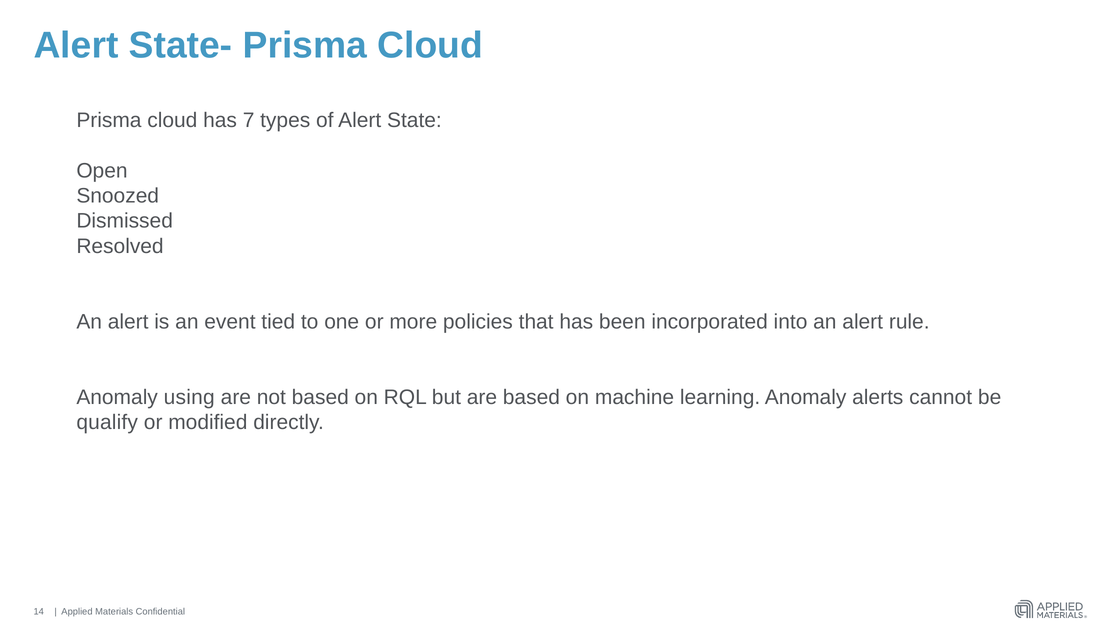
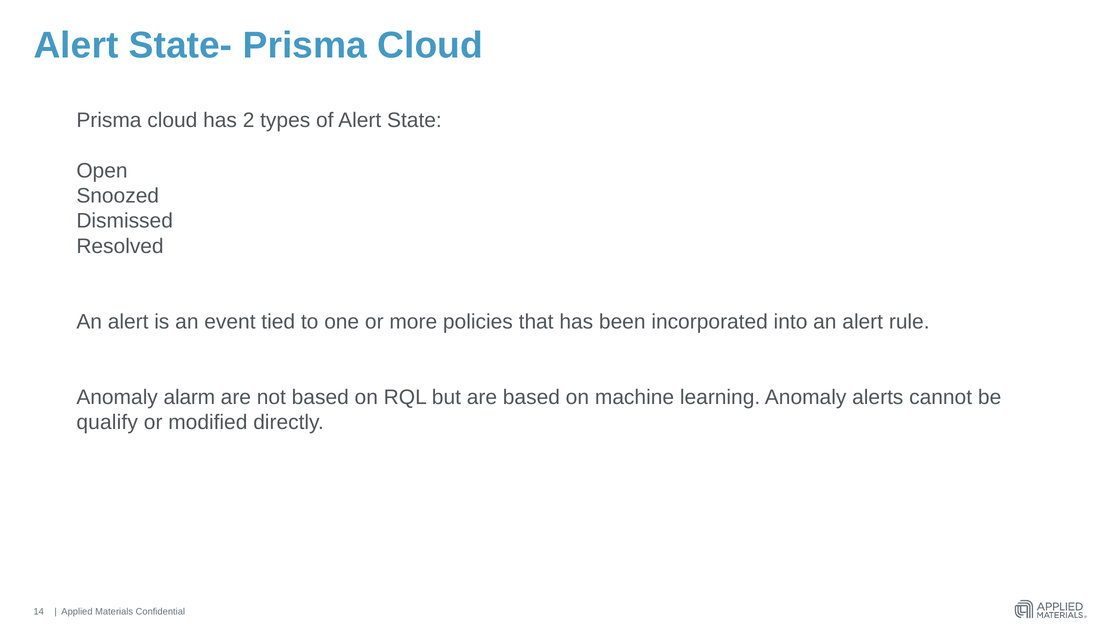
7: 7 -> 2 (249, 120)
using: using -> alarm (189, 397)
